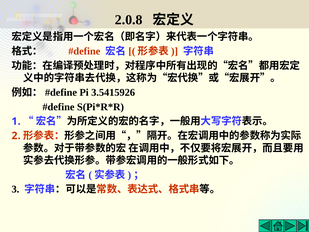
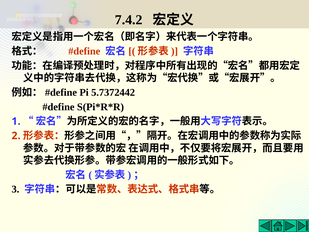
2.0.8: 2.0.8 -> 7.4.2 (129, 20)
3.5415926: 3.5415926 -> 5.7372442 (113, 92)
